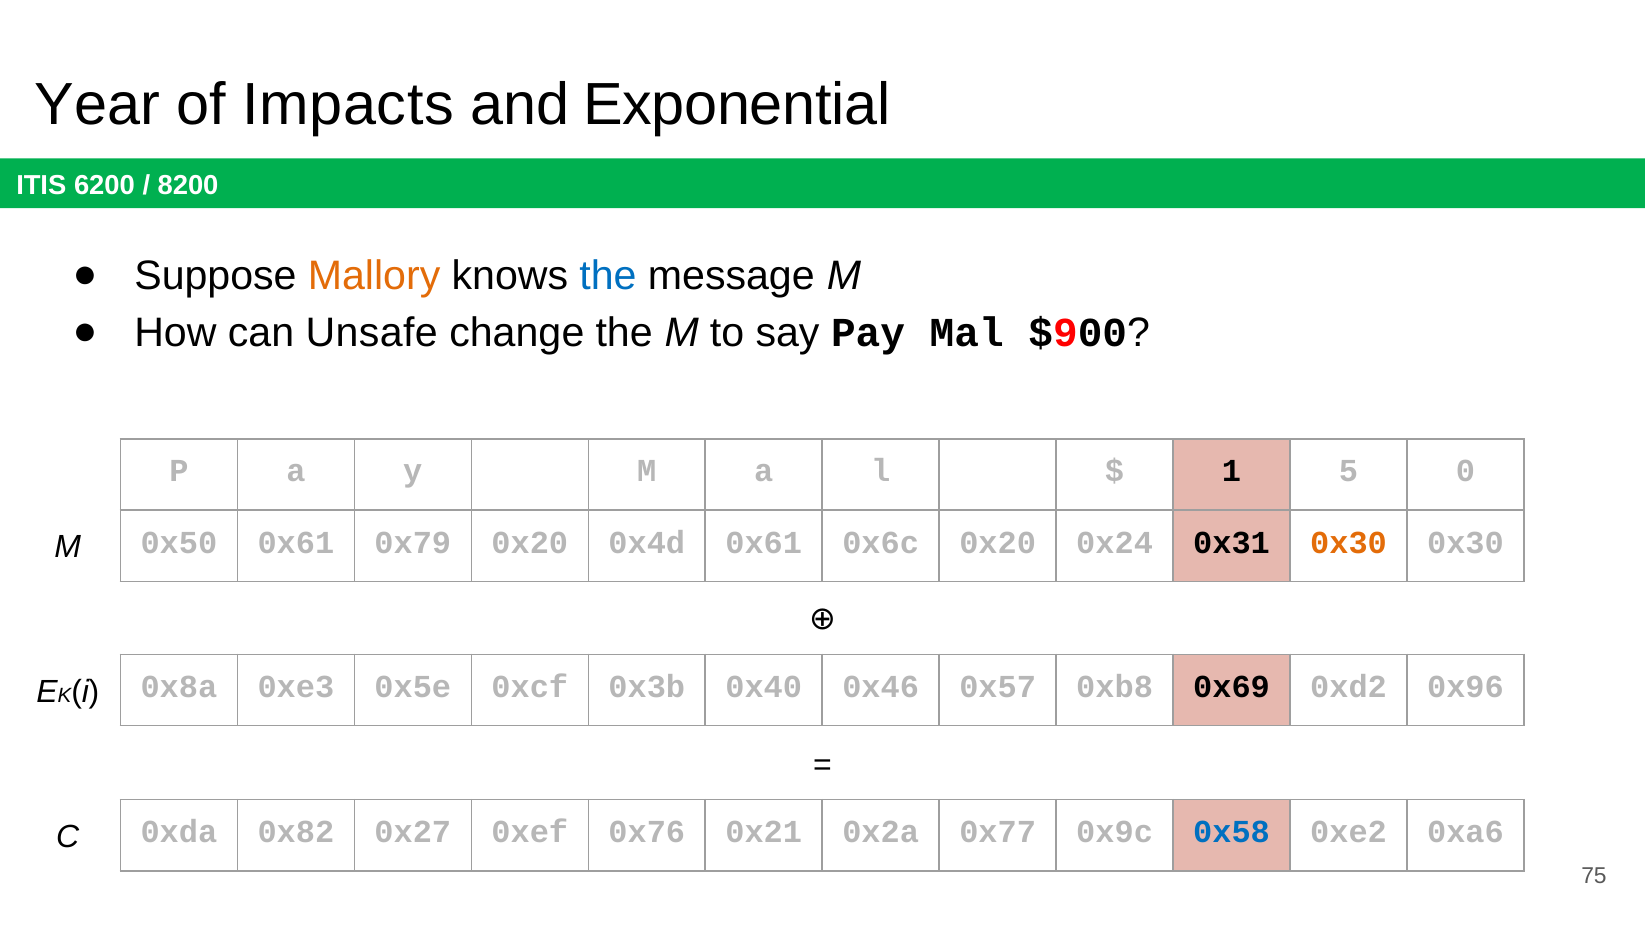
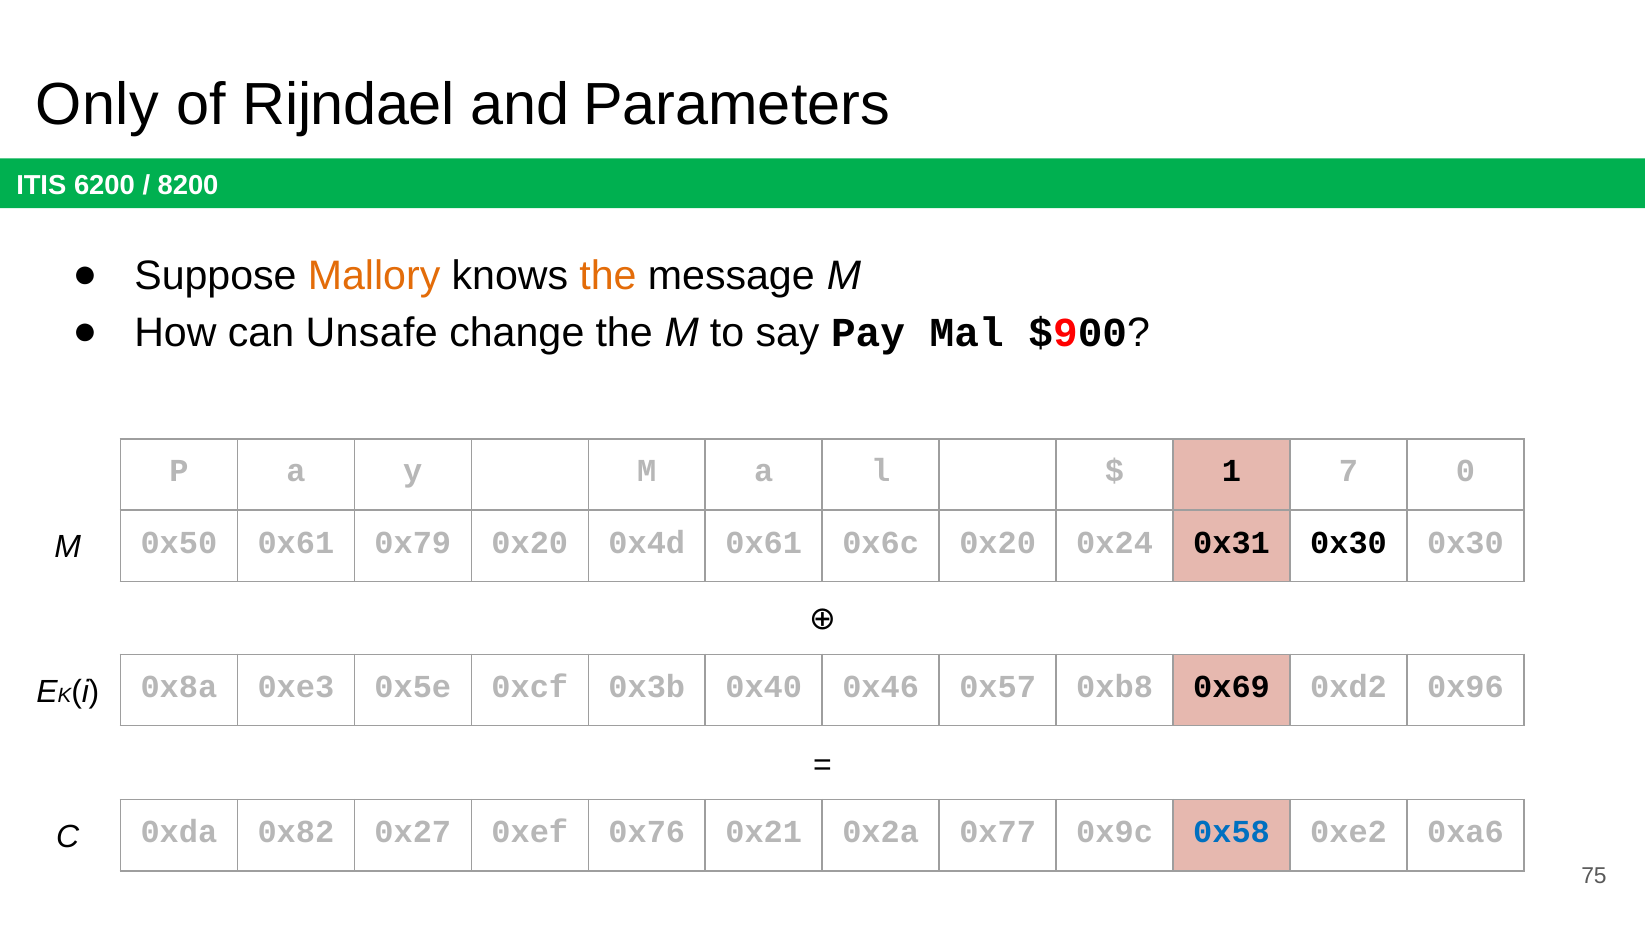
Year: Year -> Only (97, 105)
Impacts: Impacts -> Rijndael (349, 105)
Exponential: Exponential -> Parameters (737, 105)
the colour: blue -> orange (608, 276)
5: 5 -> 7 (1349, 471)
0x30 colour: orange -> black (1349, 542)
